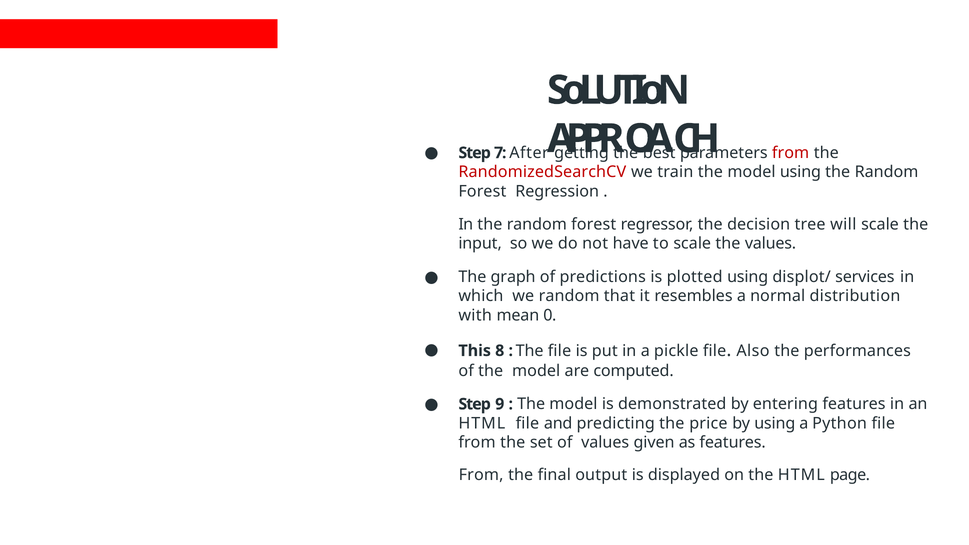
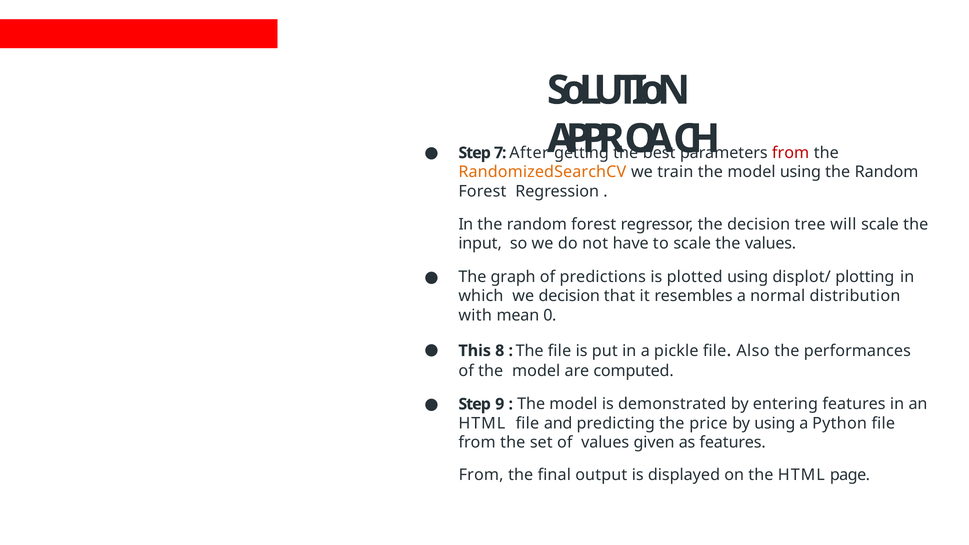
RandomizedSearchCV colour: red -> orange (542, 172)
services: services -> plotting (865, 277)
we random: random -> decision (569, 296)
